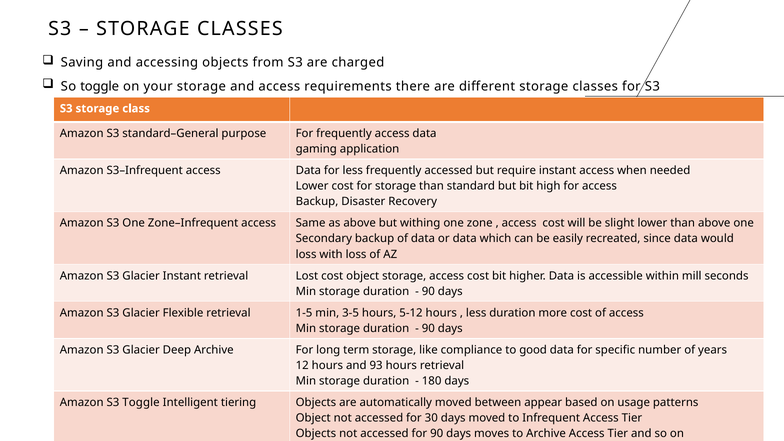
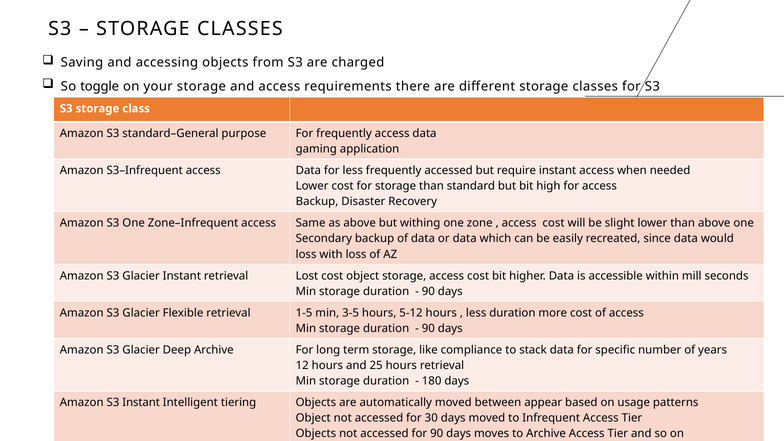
good: good -> stack (533, 350)
93: 93 -> 25 (376, 365)
S3 Toggle: Toggle -> Instant (141, 402)
